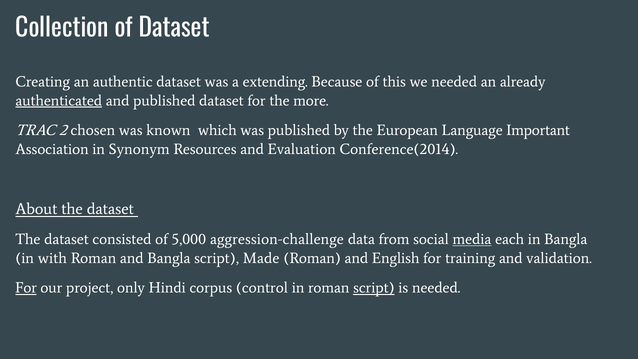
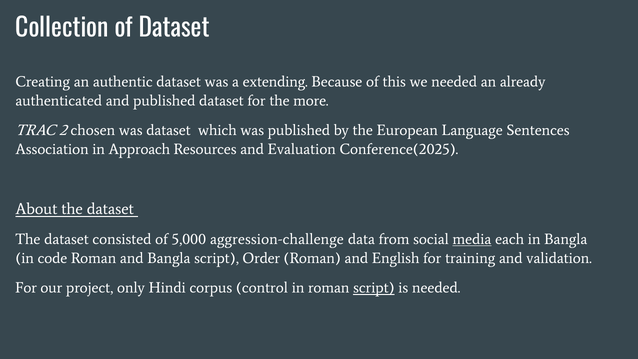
authenticated underline: present -> none (59, 101)
was known: known -> dataset (168, 130)
Important: Important -> Sentences (538, 130)
Synonym: Synonym -> Approach (139, 149)
Conference(2014: Conference(2014 -> Conference(2025 (399, 149)
with: with -> code (52, 258)
Made: Made -> Order (261, 258)
For underline: present -> none (26, 288)
